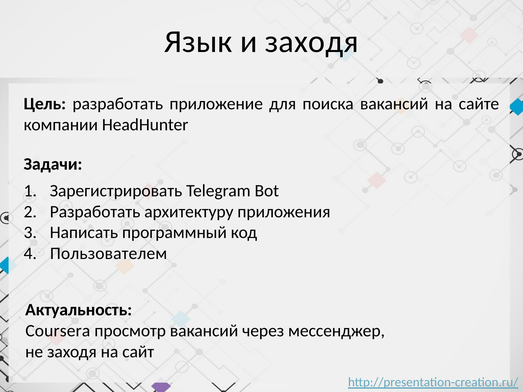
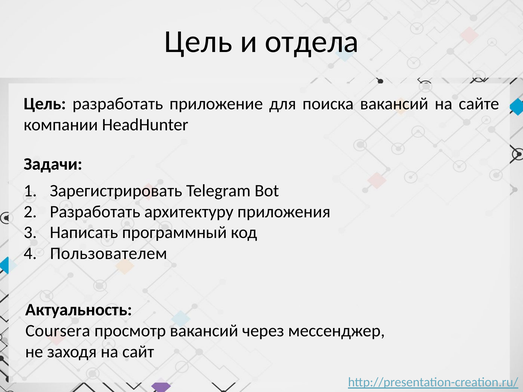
Язык: Язык -> Цель (198, 42)
и заходя: заходя -> отдела (312, 42)
